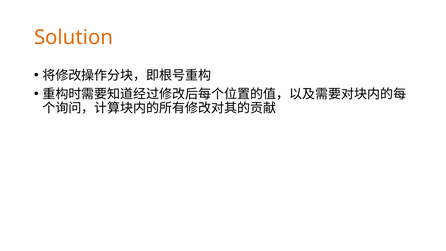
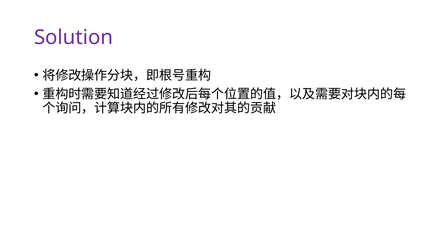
Solution colour: orange -> purple (74, 37)
